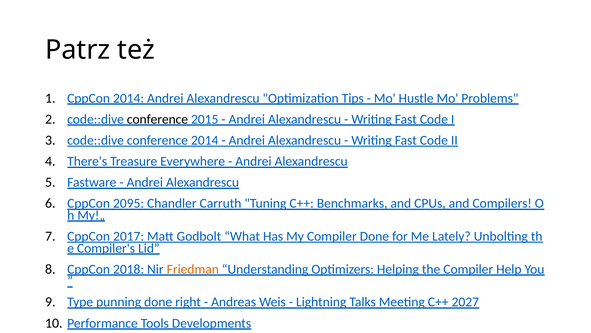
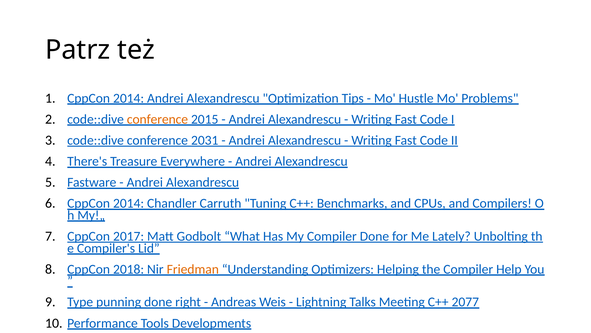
conference colour: black -> orange (157, 119)
conference 2014: 2014 -> 2031 (205, 140)
2095: 2095 -> 2014 (129, 203)
2027: 2027 -> 2077 (465, 302)
